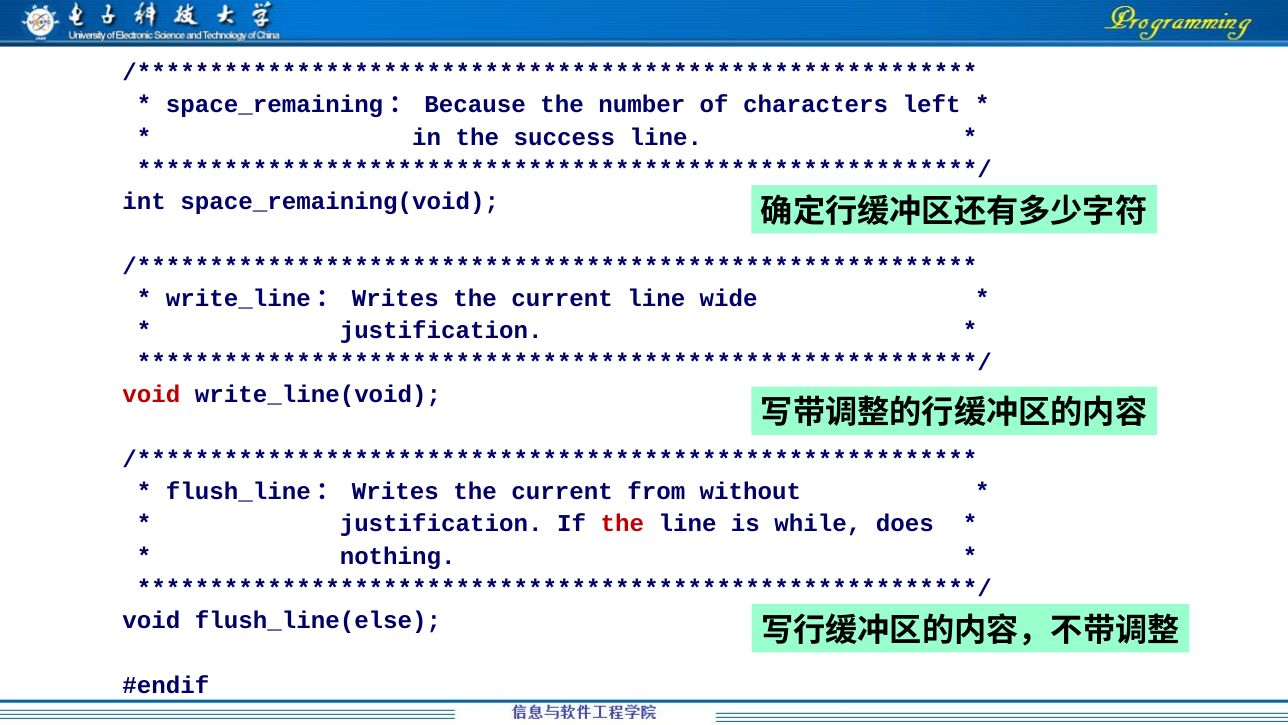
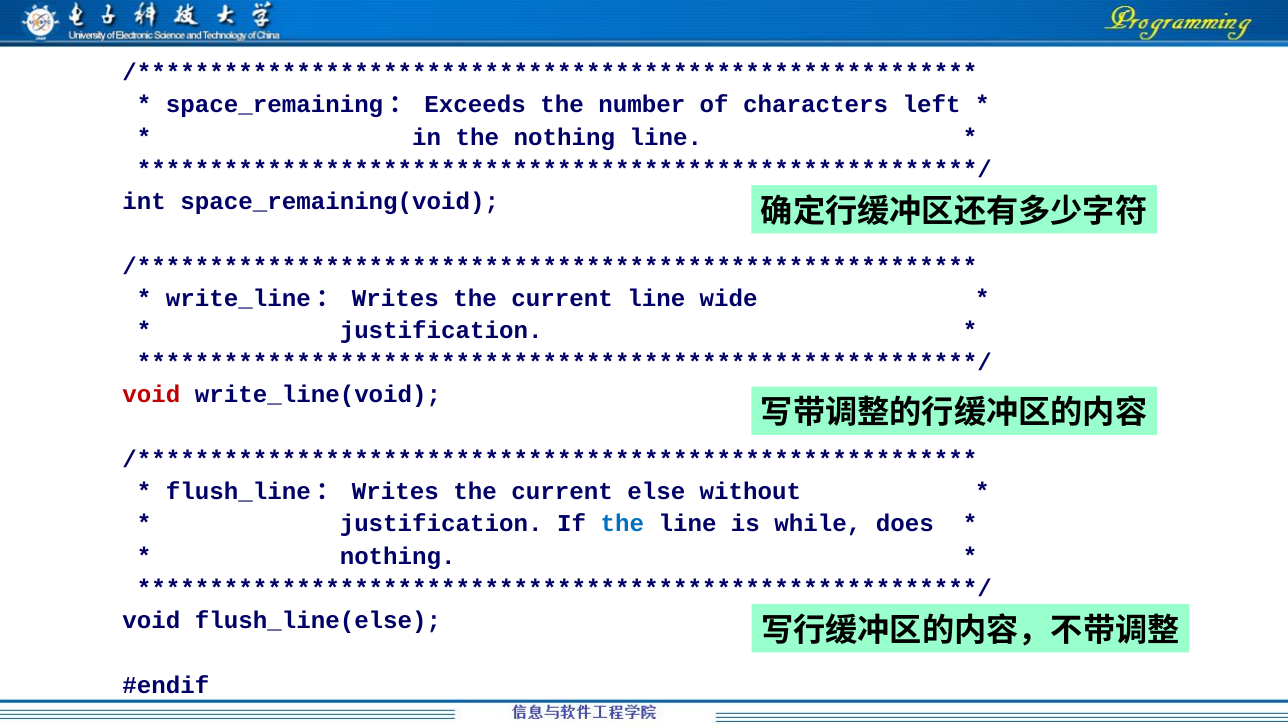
Because: Because -> Exceeds (475, 105)
the success: success -> nothing (564, 137)
from: from -> else (656, 491)
the colour: red -> blue (622, 524)
